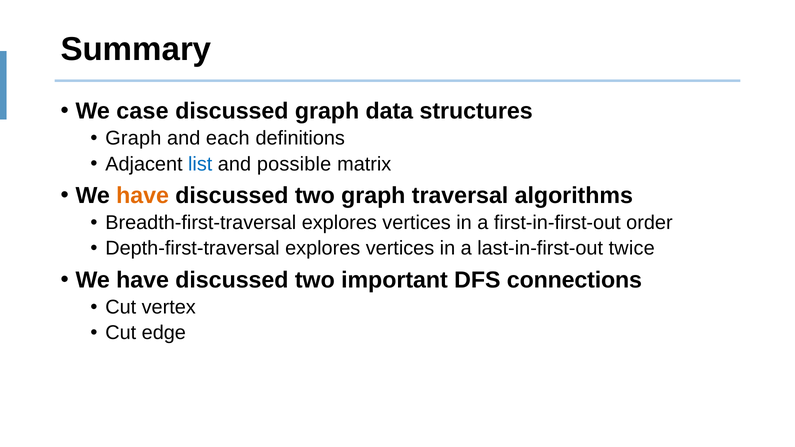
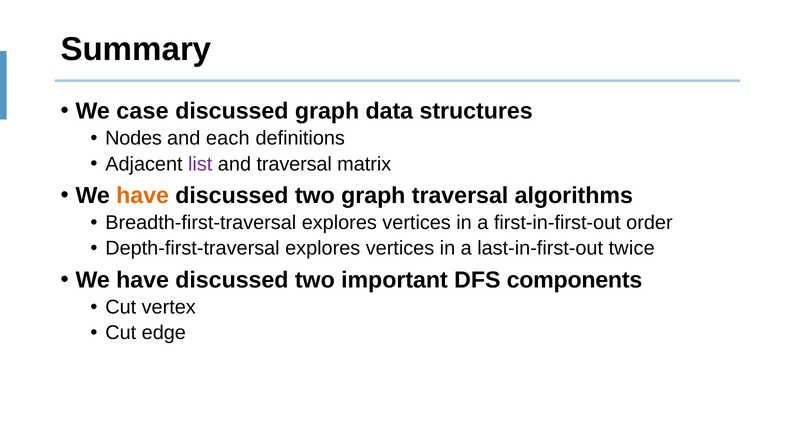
Graph: Graph -> Nodes (134, 138)
list colour: blue -> purple (200, 164)
and possible: possible -> traversal (294, 164)
connections: connections -> components (574, 280)
